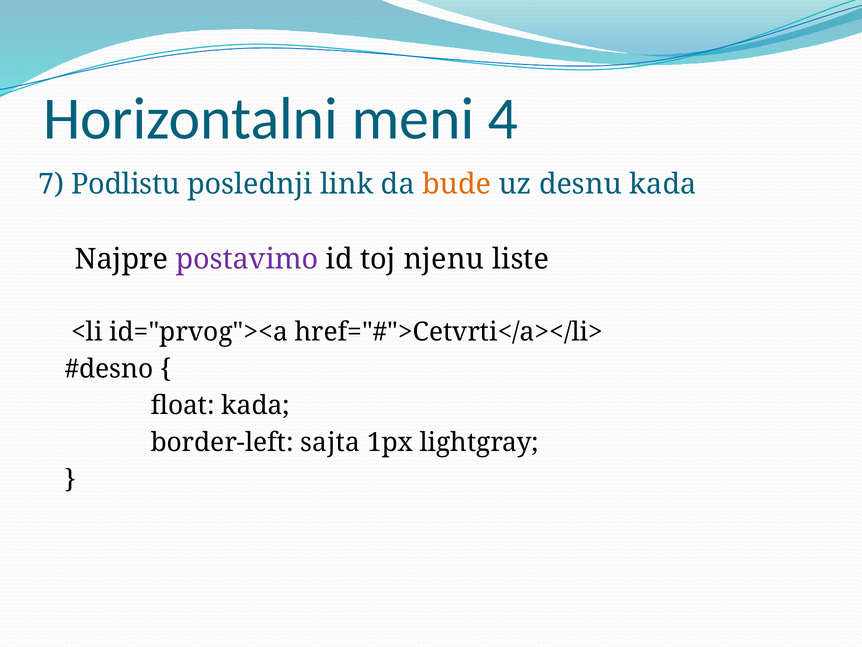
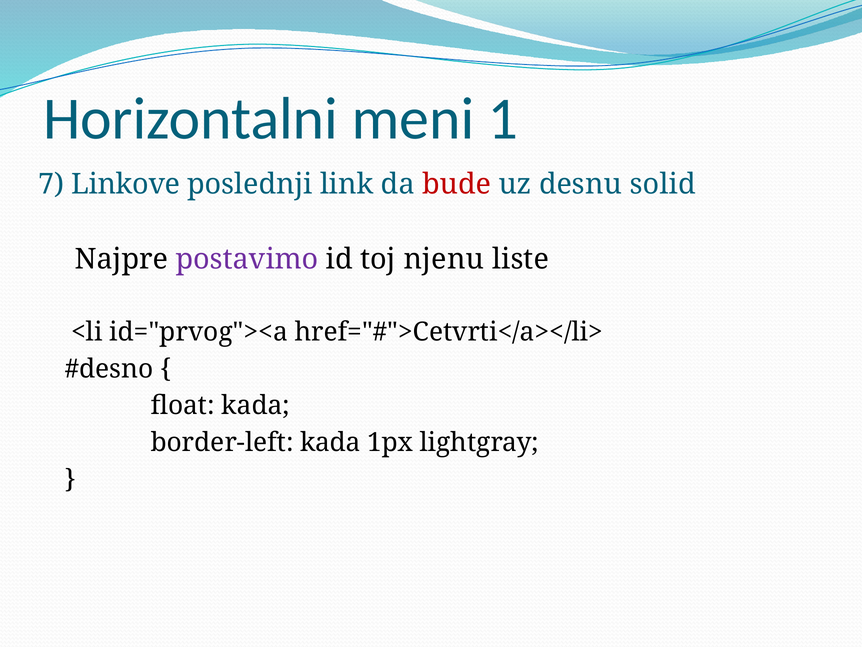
4: 4 -> 1 (503, 119)
Podlistu: Podlistu -> Linkove (126, 184)
bude colour: orange -> red (457, 184)
desnu kada: kada -> solid (663, 184)
border-left sajta: sajta -> kada (330, 442)
